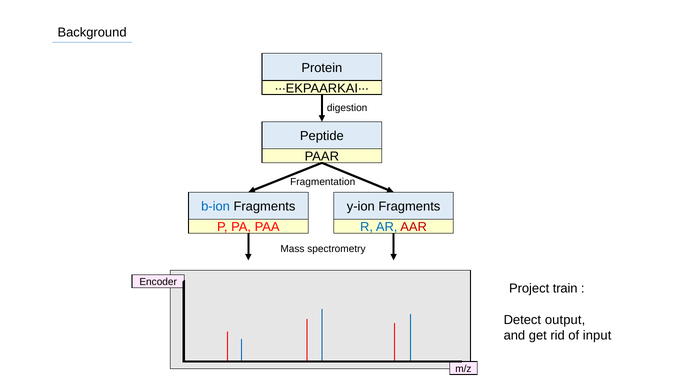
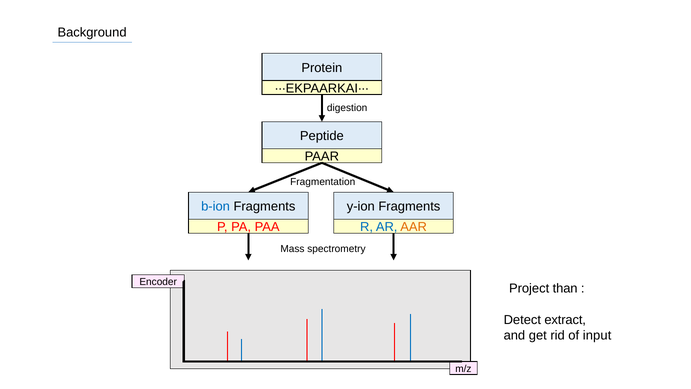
AAR colour: red -> orange (414, 227)
train: train -> than (565, 288)
output: output -> extract (565, 319)
